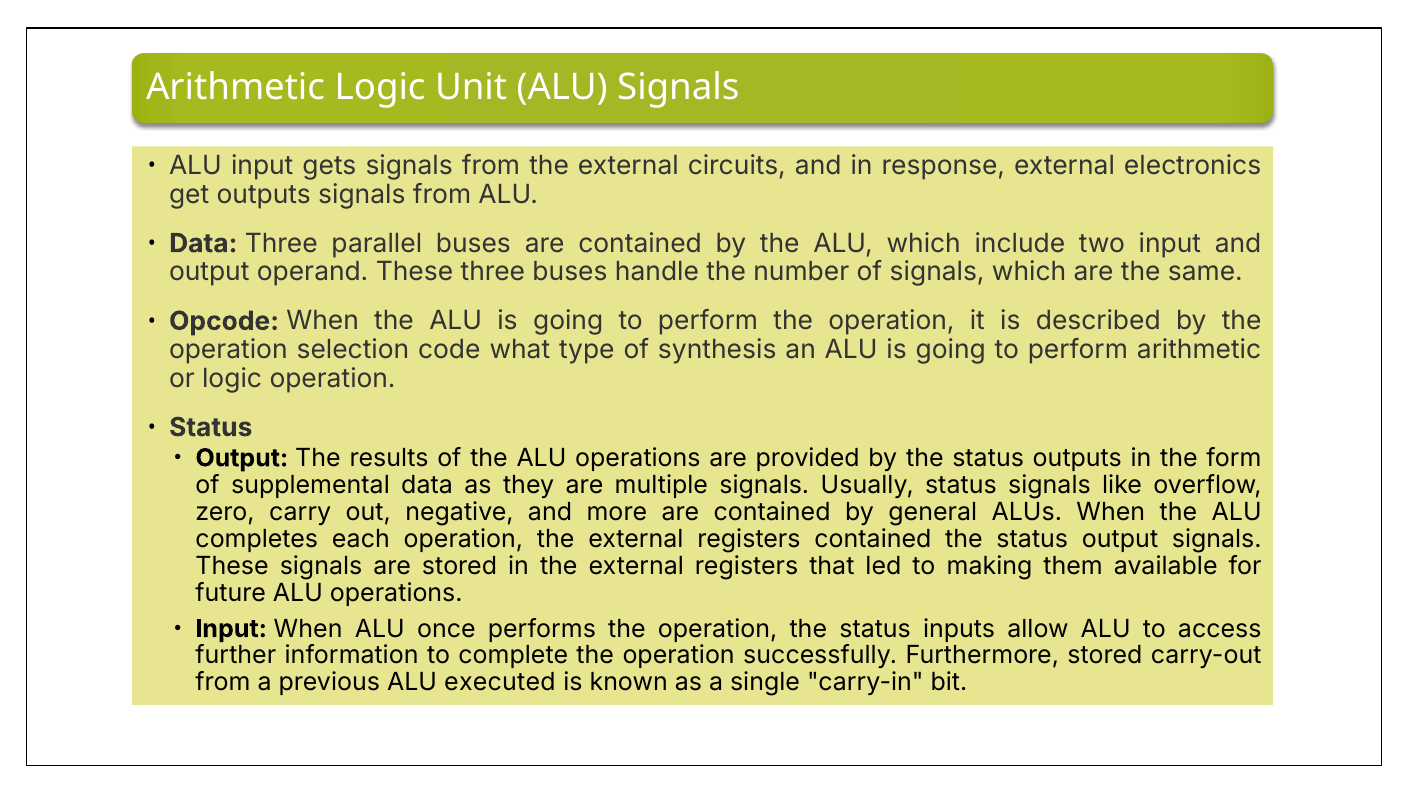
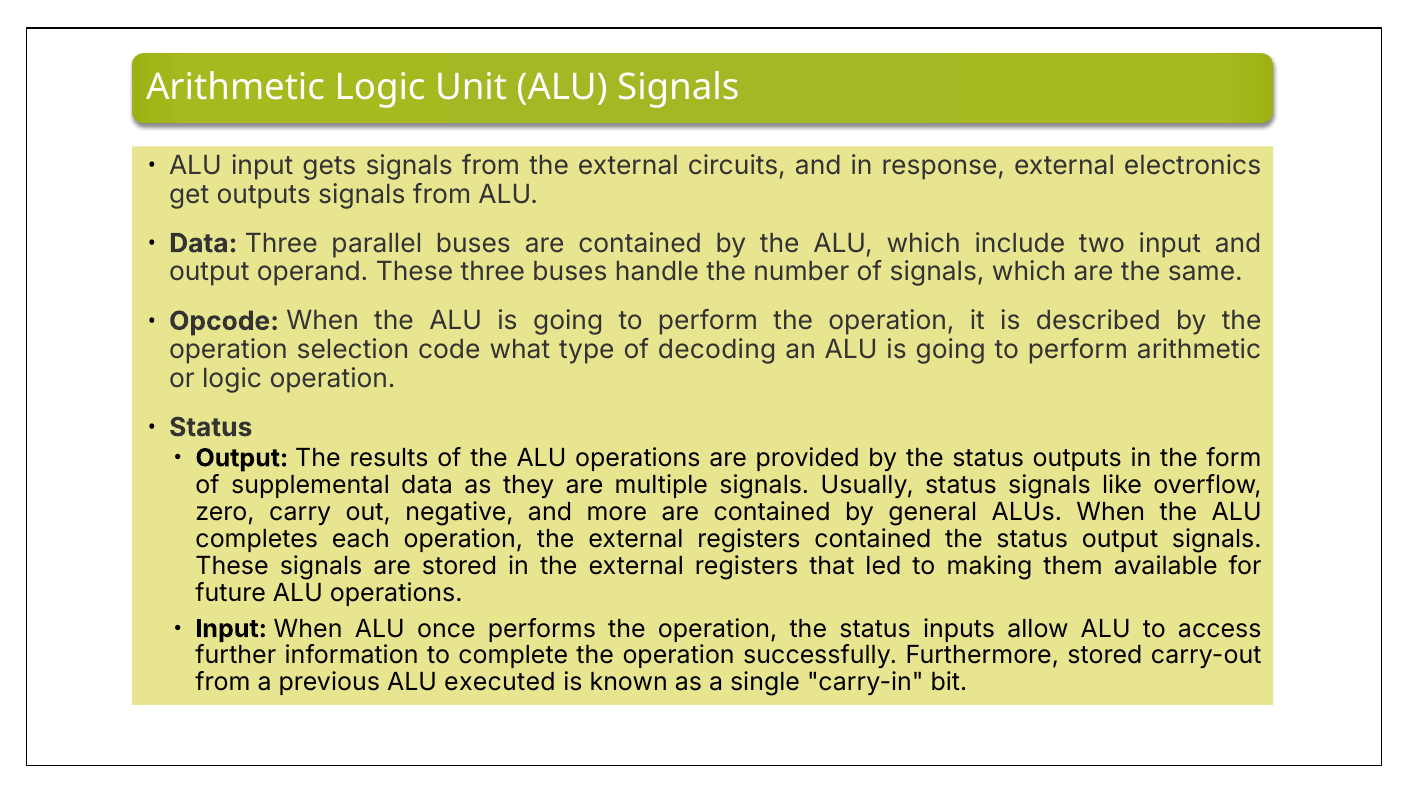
synthesis: synthesis -> decoding (717, 350)
